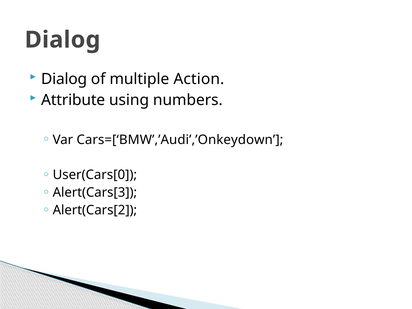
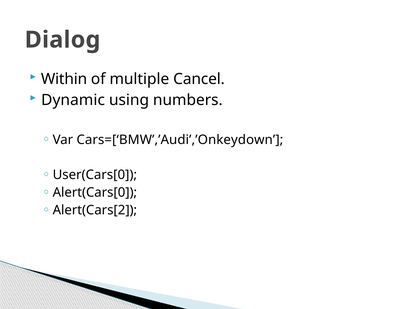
Dialog: Dialog -> Within (64, 79)
Action: Action -> Cancel (199, 79)
Attribute: Attribute -> Dynamic (73, 100)
Alert(Cars[3: Alert(Cars[3 -> Alert(Cars[0 (95, 193)
